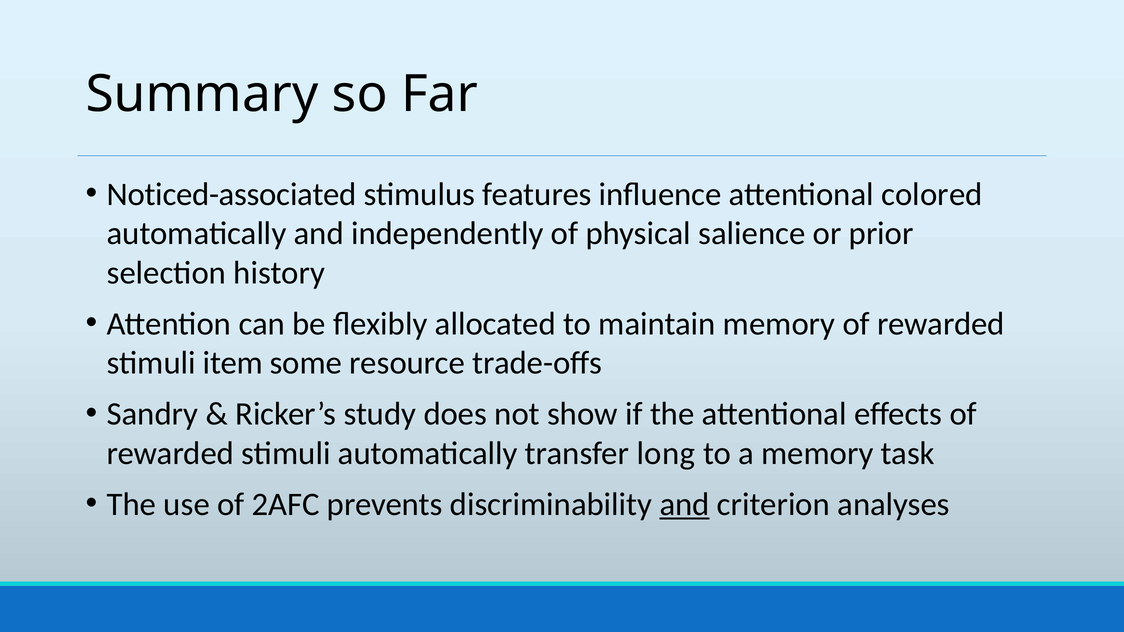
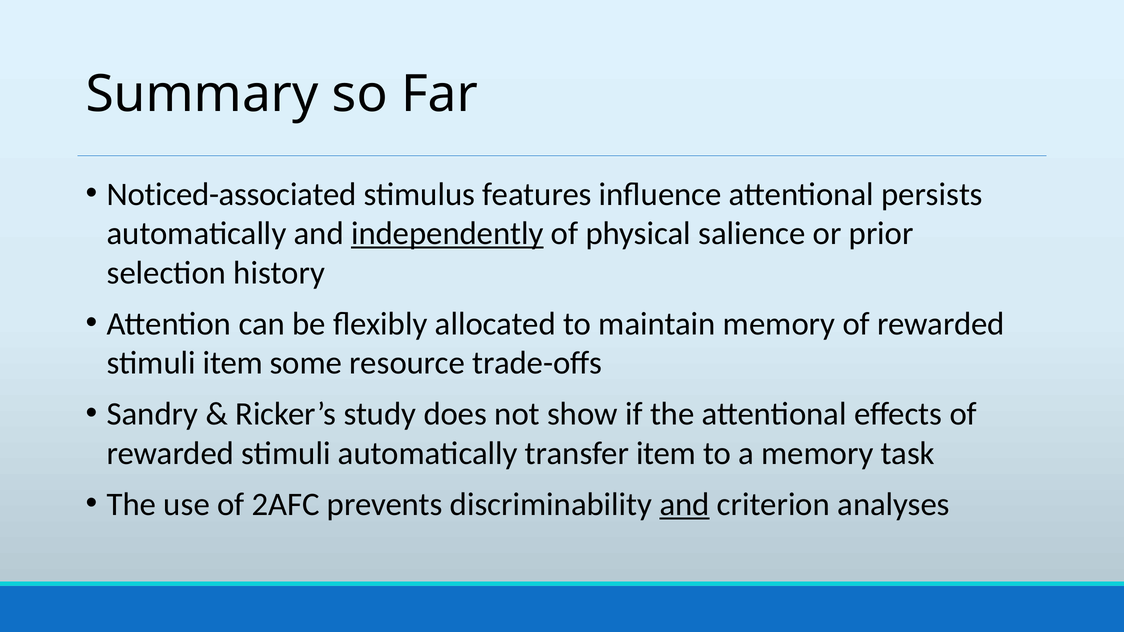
colored: colored -> persists (932, 194)
independently underline: none -> present (447, 234)
transfer long: long -> item (666, 453)
